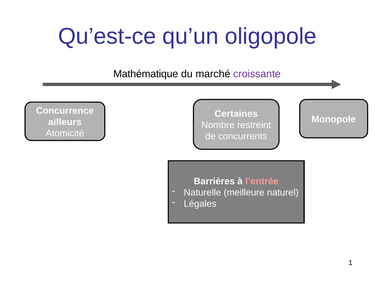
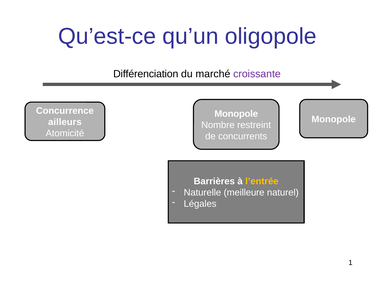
Mathématique: Mathématique -> Différenciation (146, 74)
Certaines: Certaines -> Monopole (236, 114)
l’entrée colour: pink -> yellow (262, 181)
